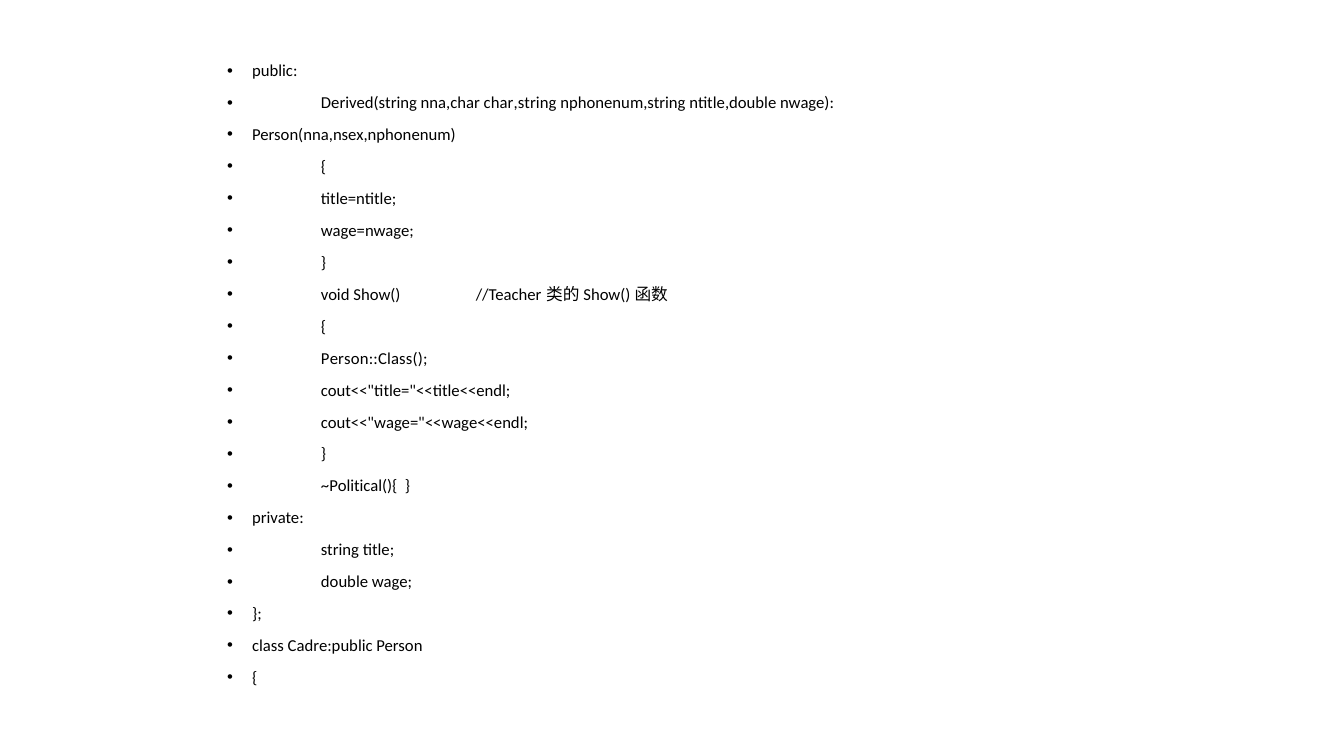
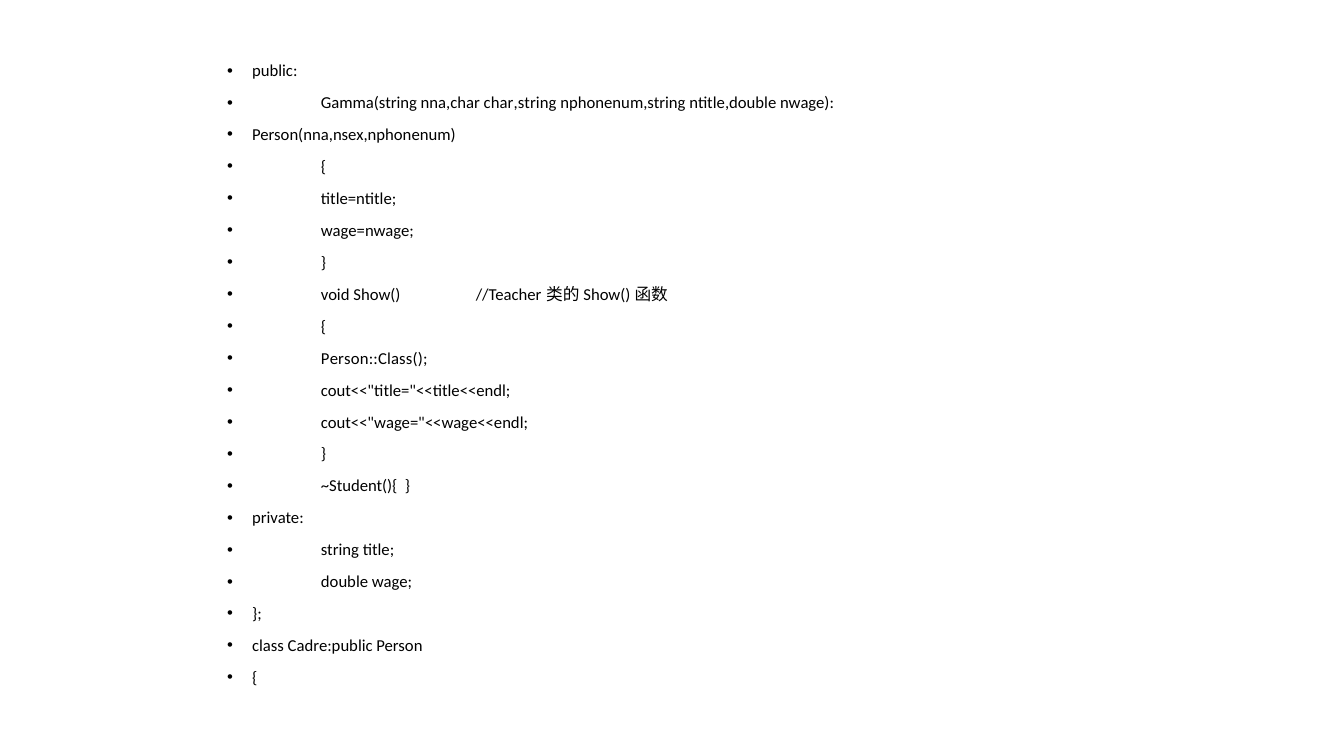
Derived(string: Derived(string -> Gamma(string (369, 103)
~Political(){: ~Political(){ -> ~Student(){ (359, 487)
